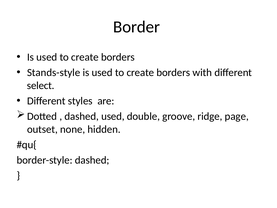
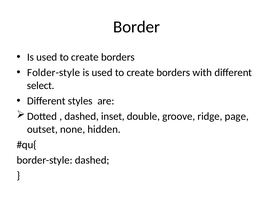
Stands-style: Stands-style -> Folder-style (54, 72)
dashed used: used -> inset (113, 116)
